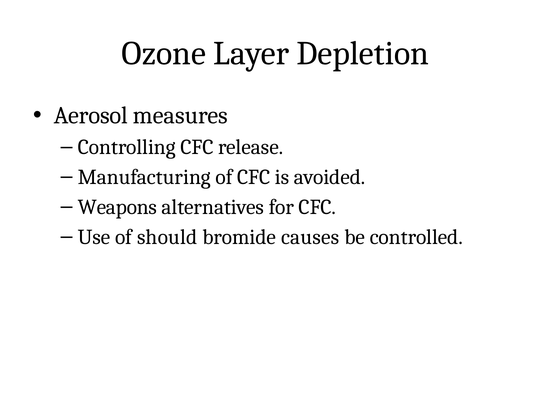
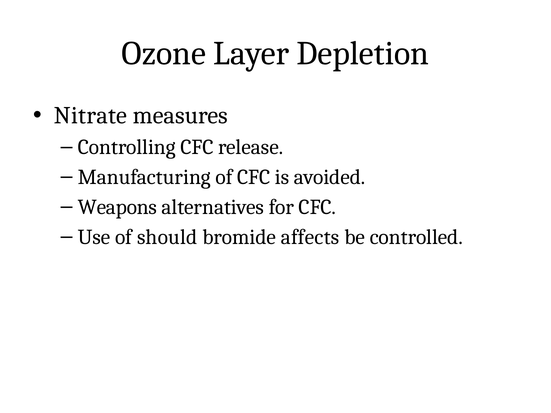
Aerosol: Aerosol -> Nitrate (91, 116)
causes: causes -> affects (310, 237)
